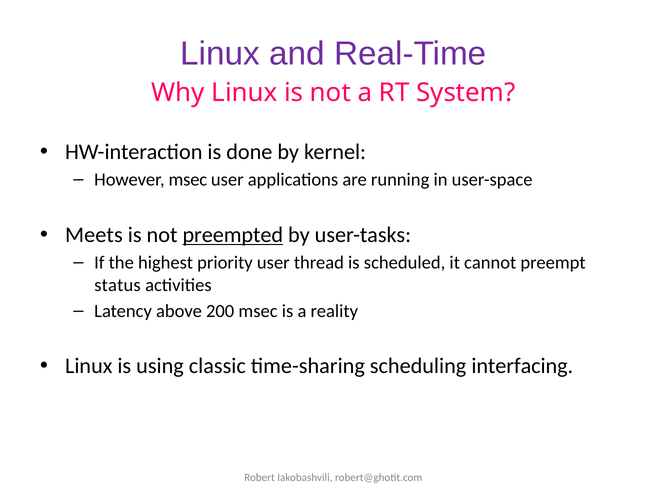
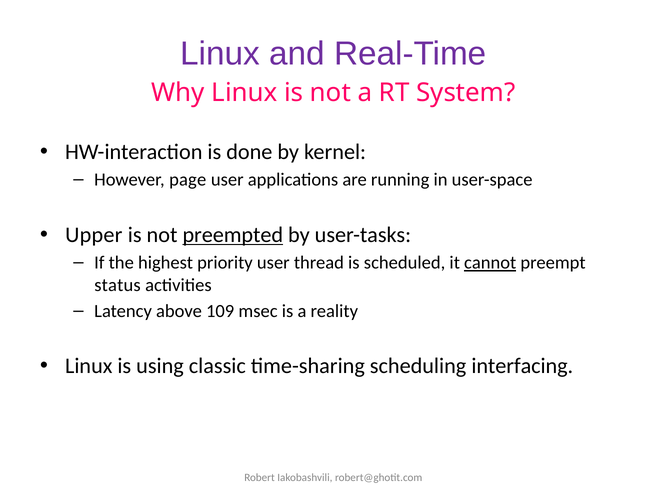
However msec: msec -> page (188, 180)
Meets: Meets -> Upper (94, 235)
cannot underline: none -> present (490, 263)
200: 200 -> 109 (220, 311)
